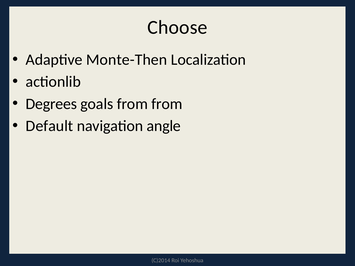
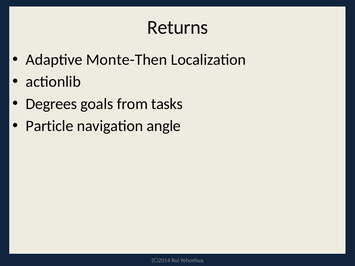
Choose: Choose -> Returns (178, 27)
from from: from -> tasks (167, 104)
Default: Default -> Particle (50, 126)
